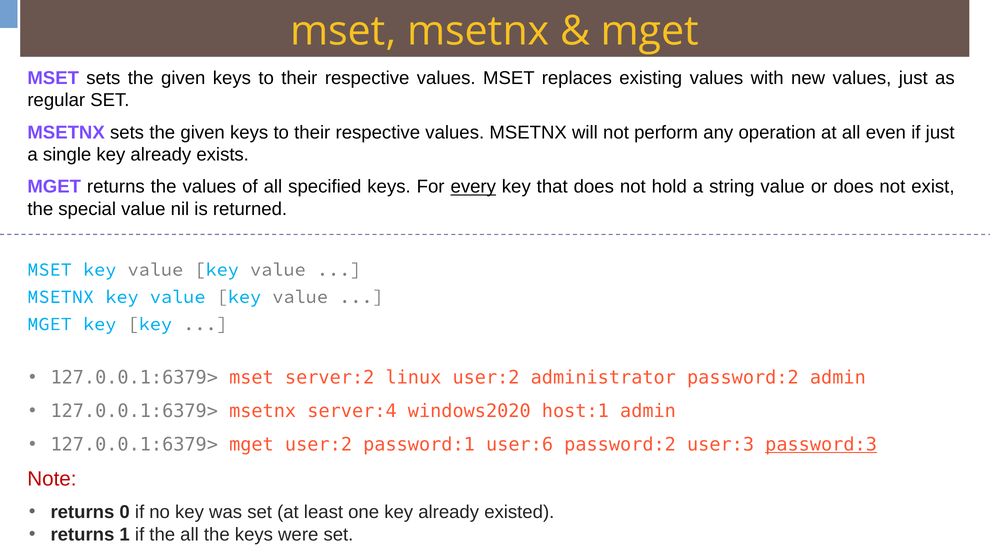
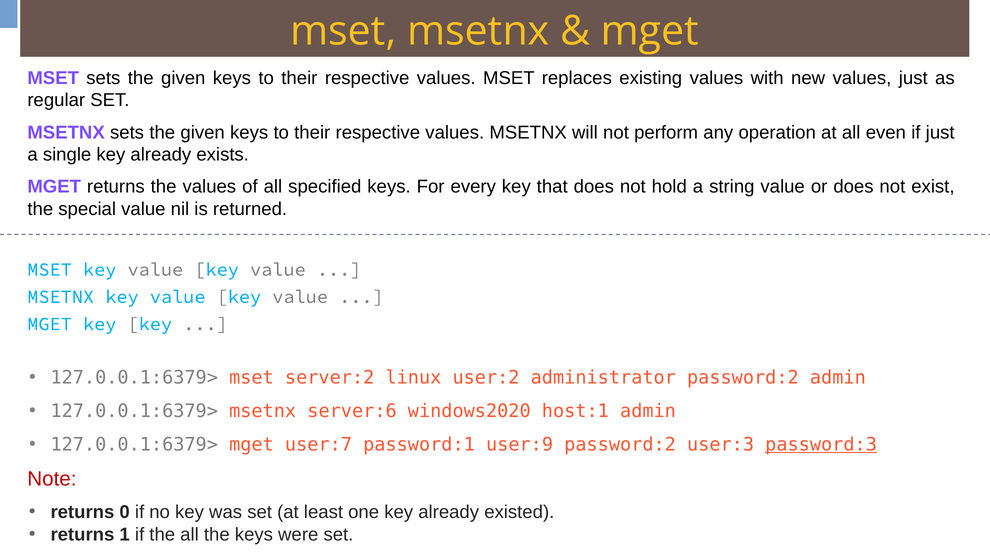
every underline: present -> none (473, 187)
server:4: server:4 -> server:6 (352, 411)
mget user:2: user:2 -> user:7 (319, 444)
user:6: user:6 -> user:9 (520, 444)
